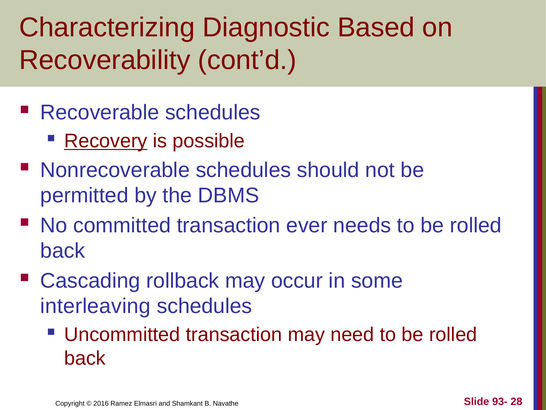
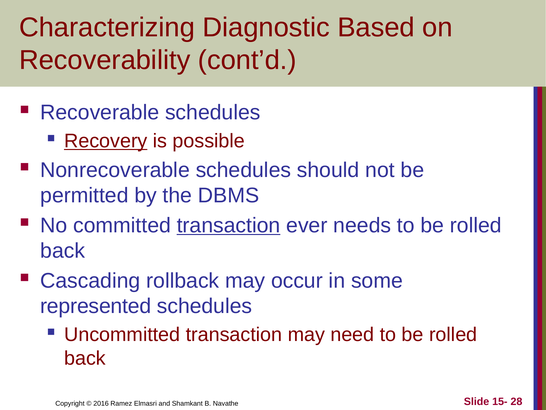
transaction underline: none -> present (229, 225)
interleaving: interleaving -> represented (96, 306)
93-: 93- -> 15- (500, 401)
